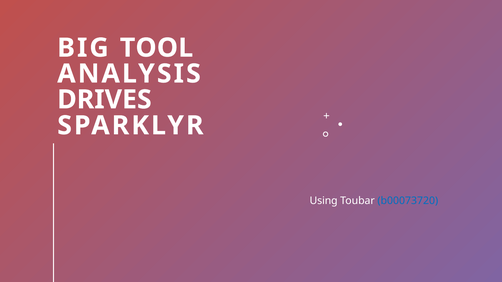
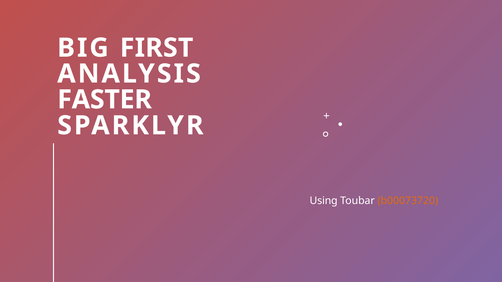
TOOL: TOOL -> FIRST (157, 48)
DRIVES: DRIVES -> FASTER (105, 100)
b00073720 colour: blue -> orange (408, 201)
